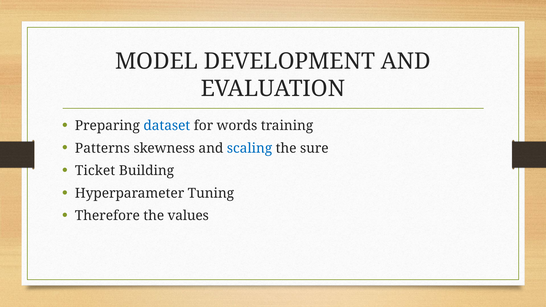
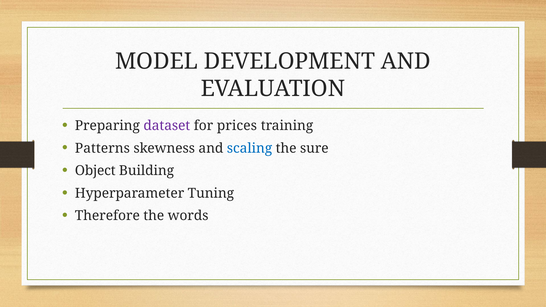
dataset colour: blue -> purple (167, 126)
words: words -> prices (237, 126)
Ticket: Ticket -> Object (95, 171)
values: values -> words (188, 216)
